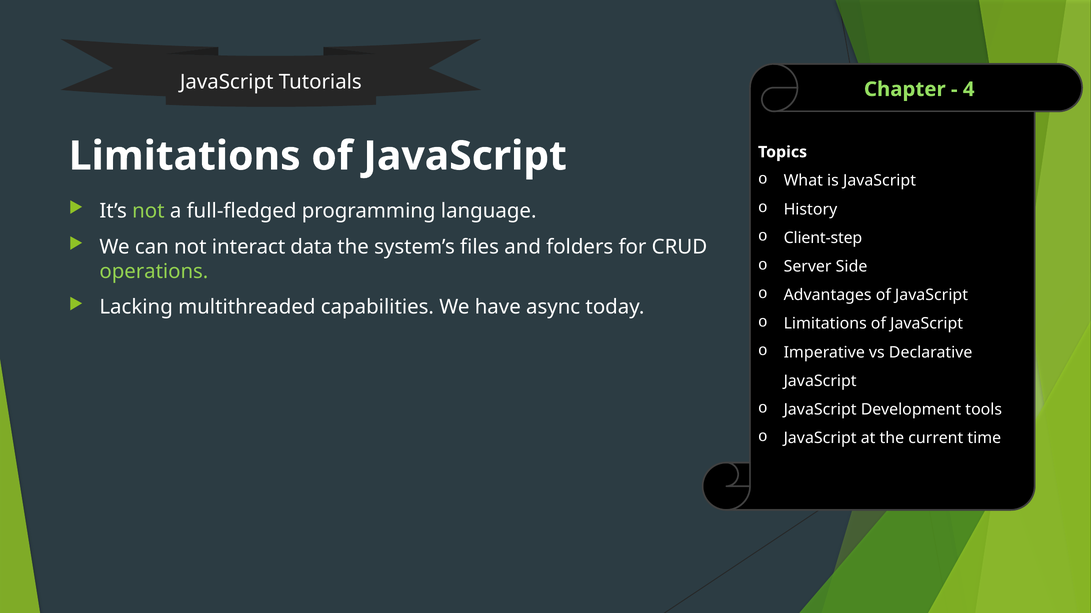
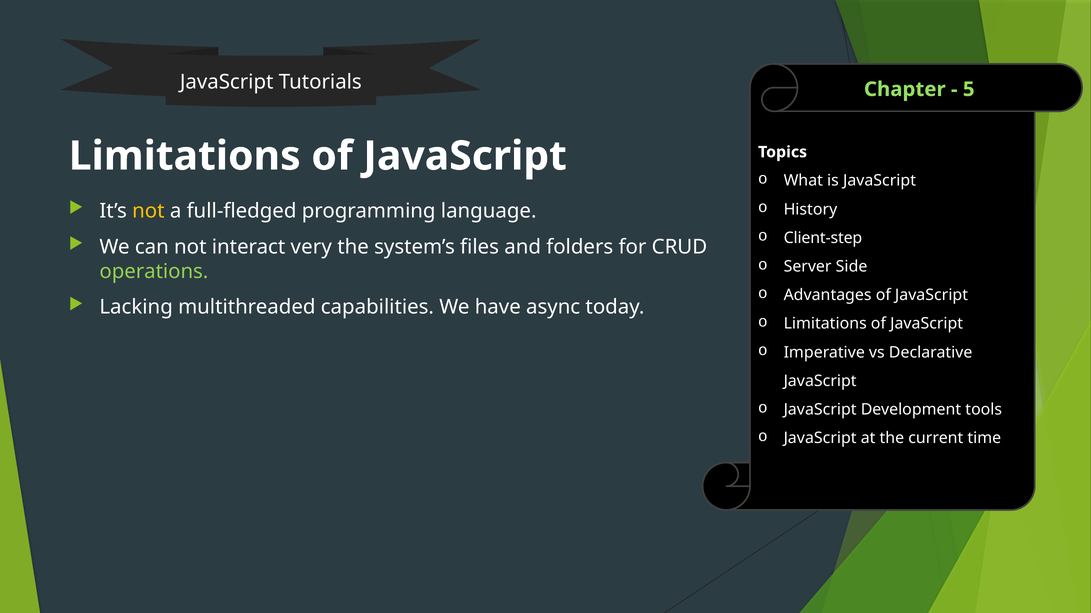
4: 4 -> 5 (969, 89)
not colour: light green -> yellow (148, 211)
data: data -> very (311, 247)
